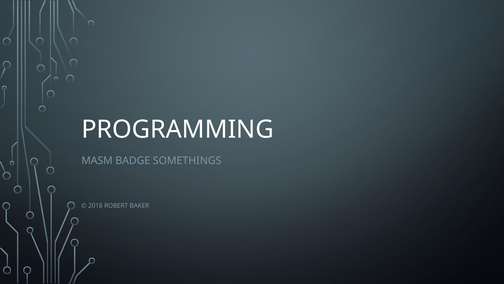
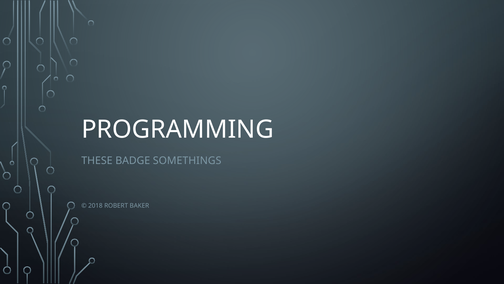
MASM: MASM -> THESE (97, 160)
